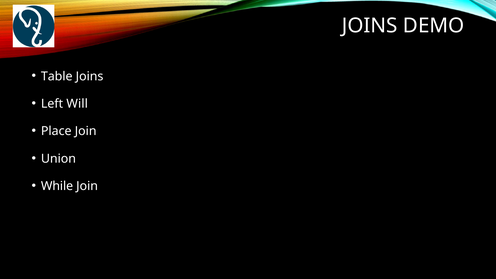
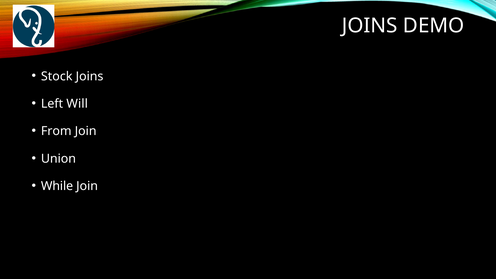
Table: Table -> Stock (57, 76)
Place: Place -> From (56, 131)
